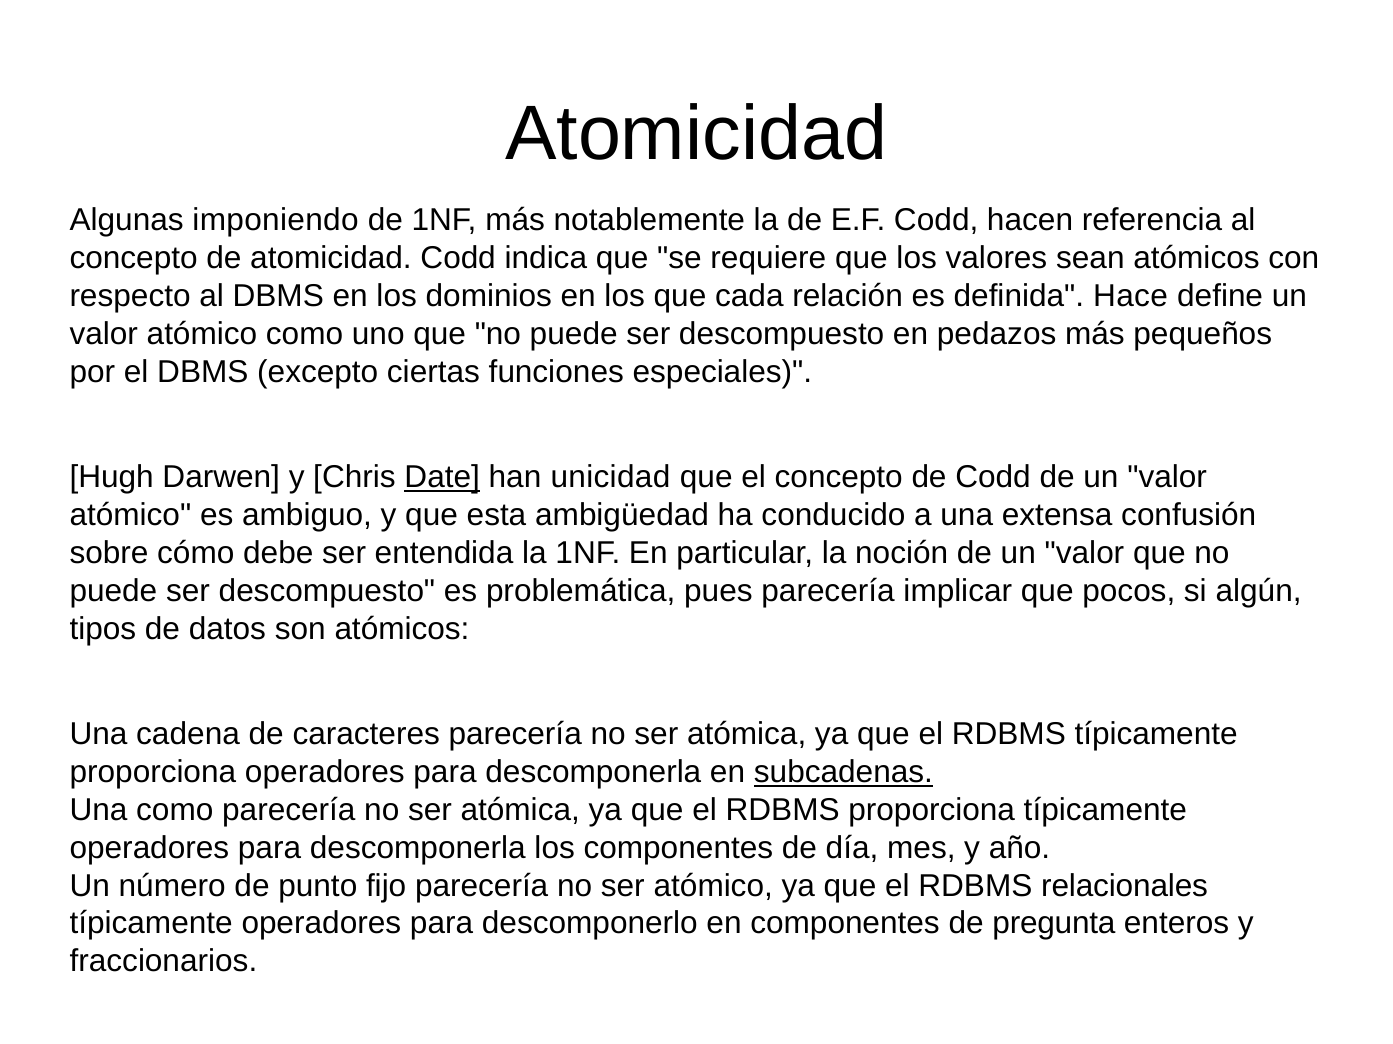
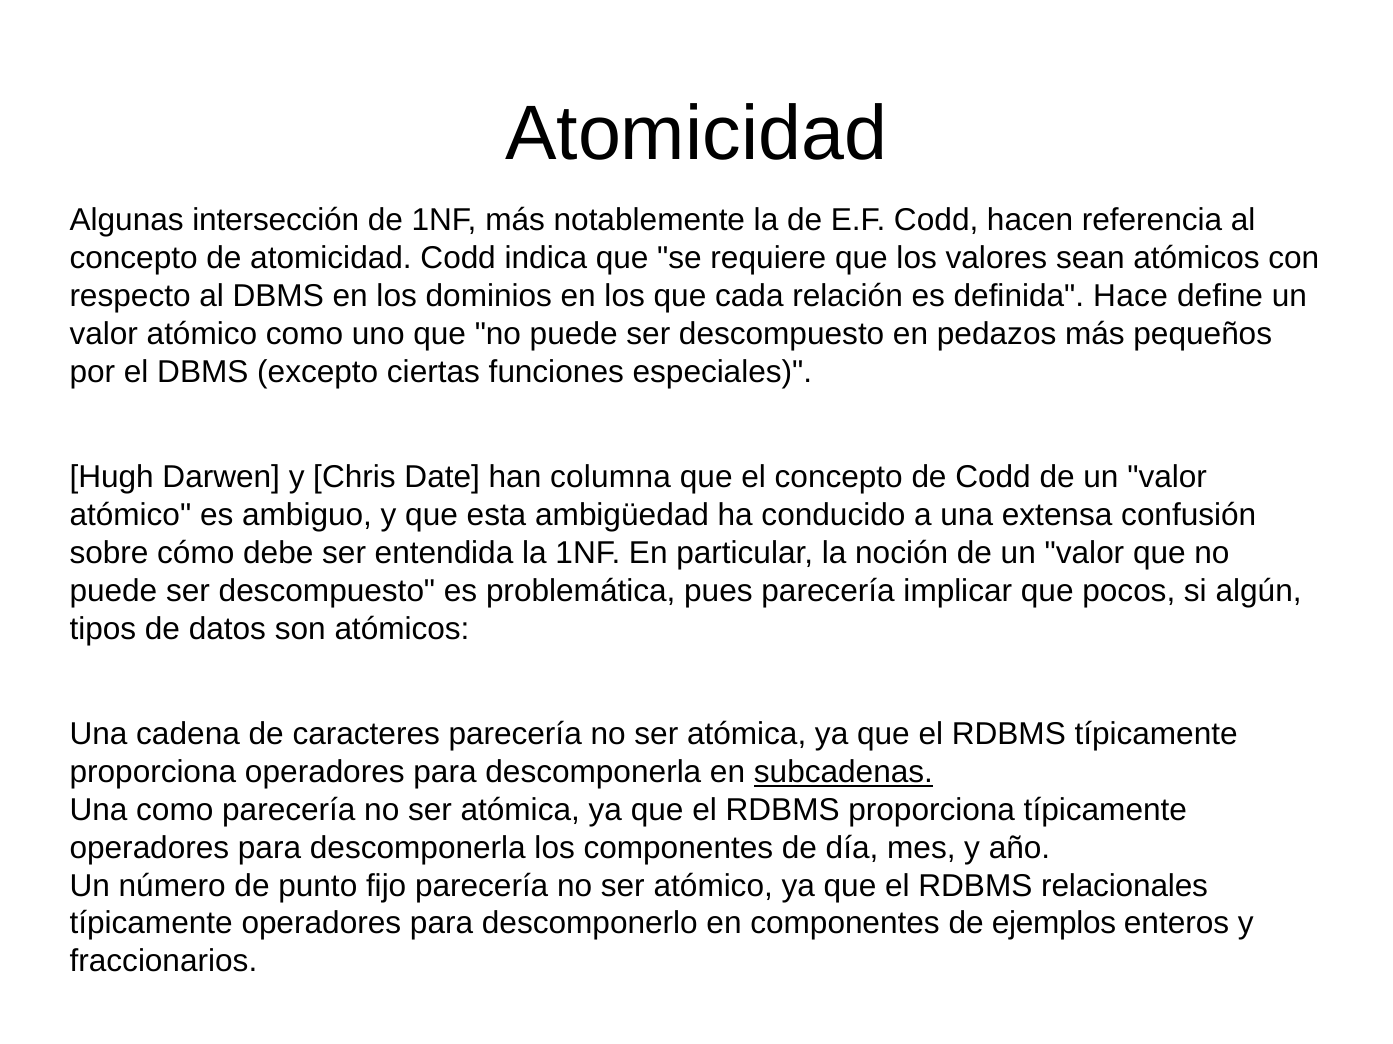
imponiendo: imponiendo -> intersección (276, 221)
Date underline: present -> none (442, 478)
unicidad: unicidad -> columna (611, 478)
pregunta: pregunta -> ejemplos (1054, 924)
